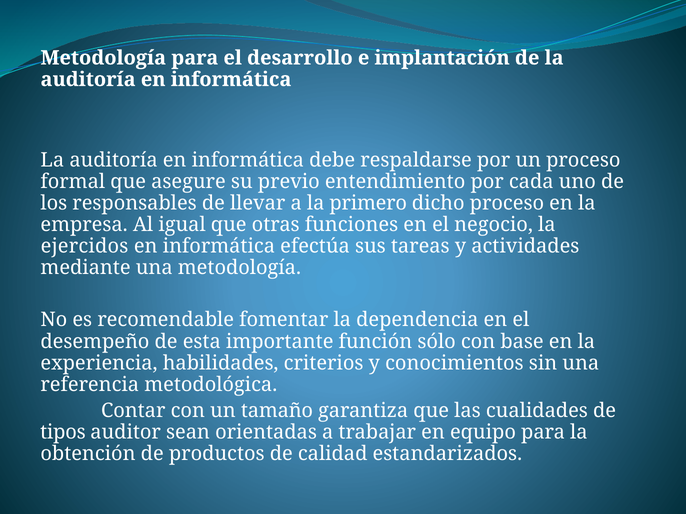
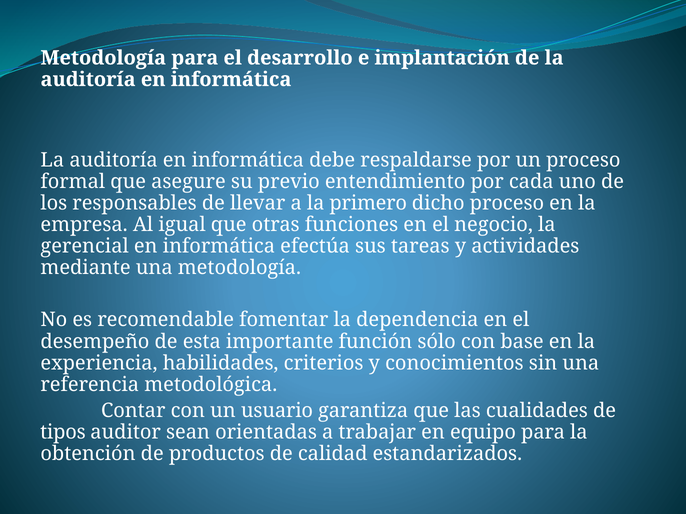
ejercidos: ejercidos -> gerencial (85, 246)
tamaño: tamaño -> usuario (277, 411)
